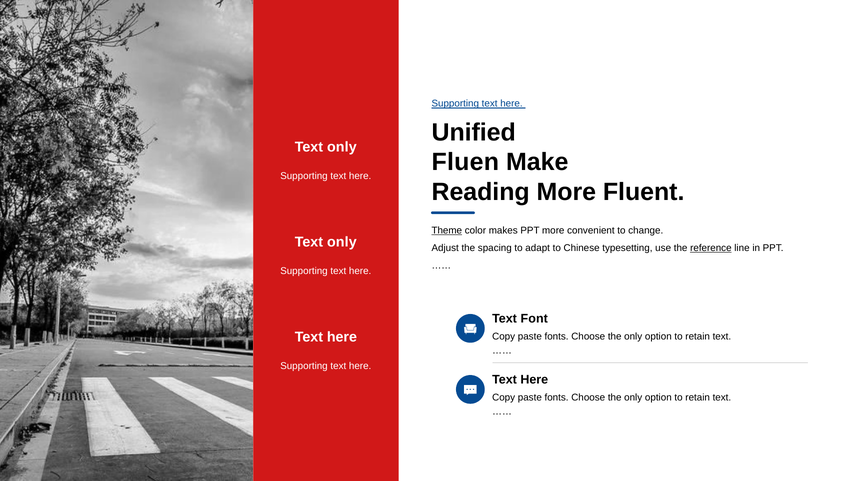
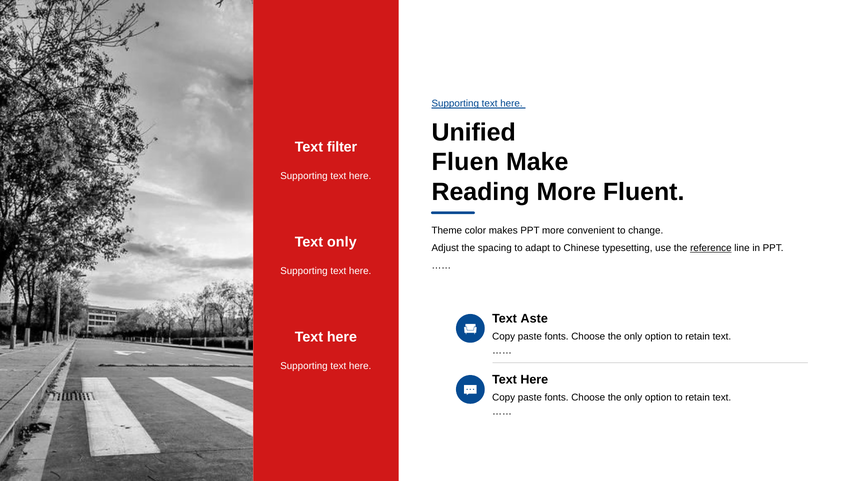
only: only -> filter (342, 147)
Theme underline: present -> none (447, 230)
Font: Font -> Aste (534, 319)
